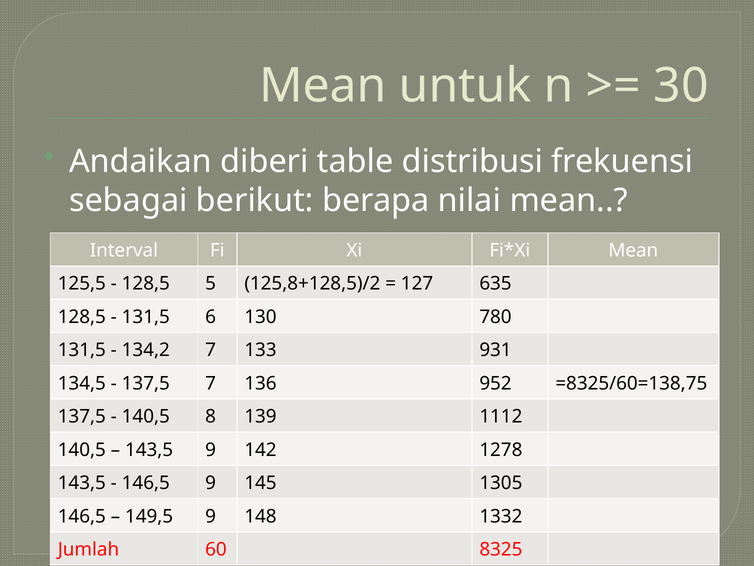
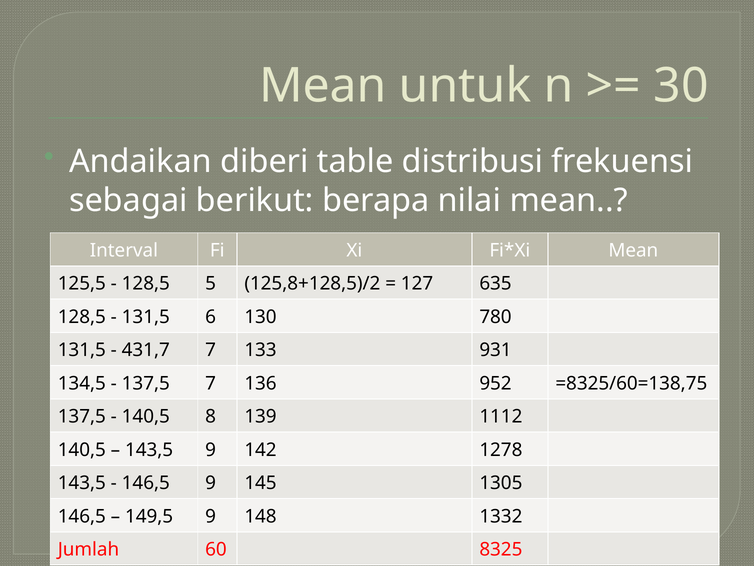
134,2: 134,2 -> 431,7 (146, 350)
